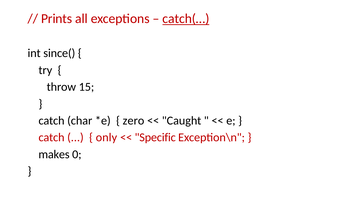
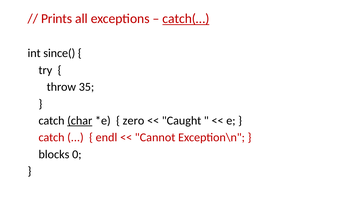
15: 15 -> 35 (86, 87)
char underline: none -> present (80, 120)
only: only -> endl (106, 137)
Specific: Specific -> Cannot (155, 137)
makes: makes -> blocks (54, 154)
